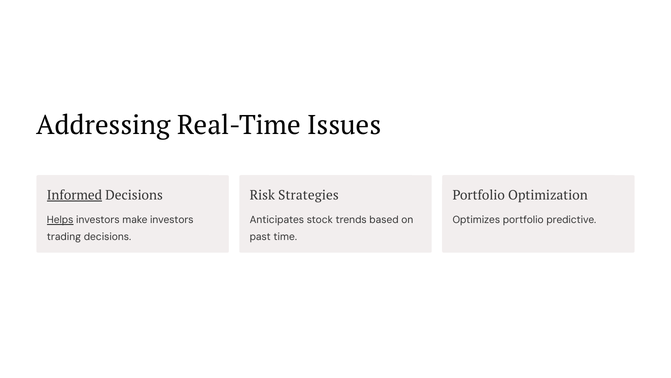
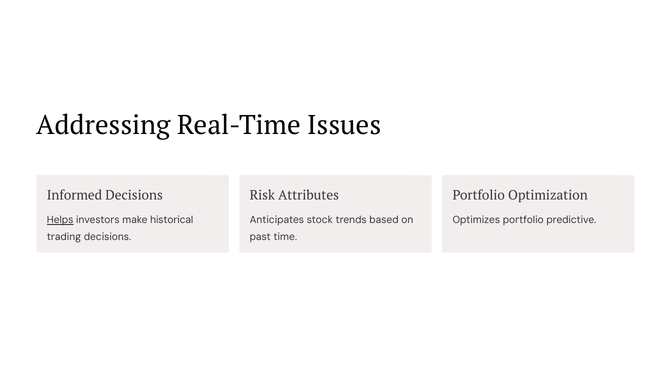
Informed underline: present -> none (74, 195)
Strategies: Strategies -> Attributes (309, 195)
make investors: investors -> historical (172, 220)
